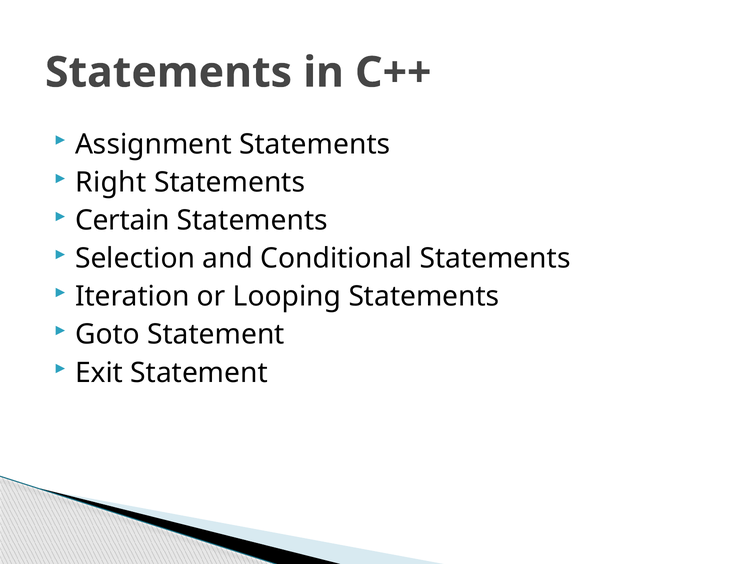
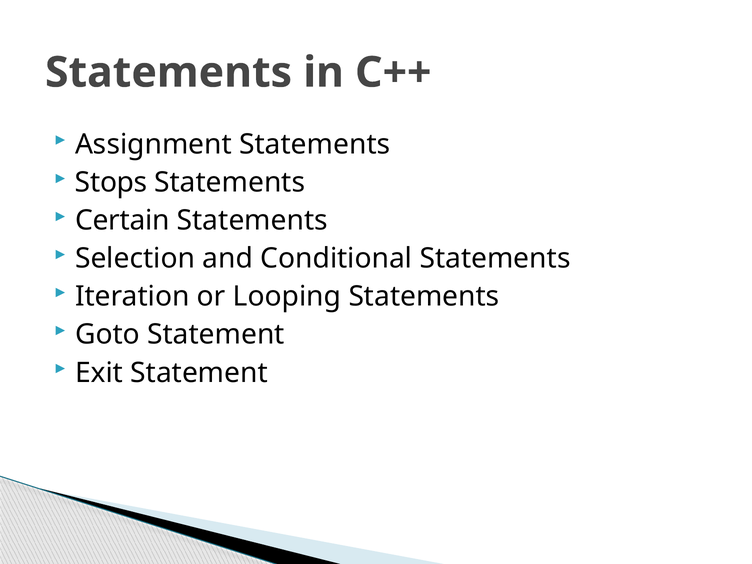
Right: Right -> Stops (111, 182)
